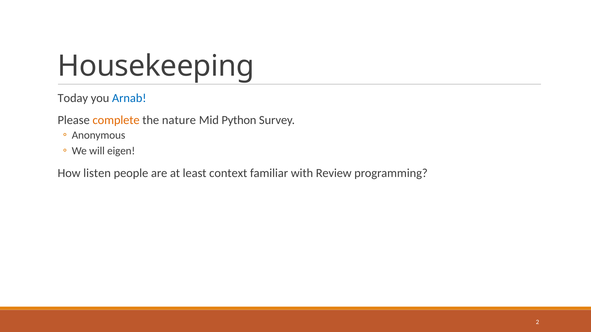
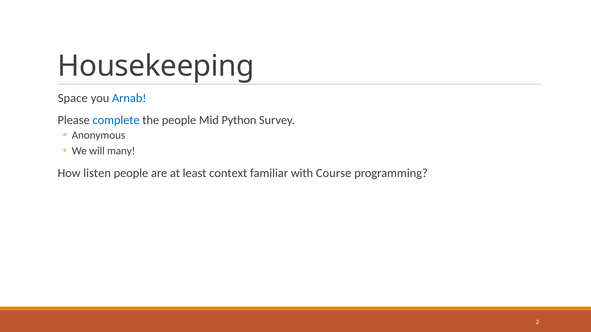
Today: Today -> Space (73, 98)
complete colour: orange -> blue (116, 120)
the nature: nature -> people (179, 120)
eigen: eigen -> many (121, 151)
Review: Review -> Course (334, 173)
